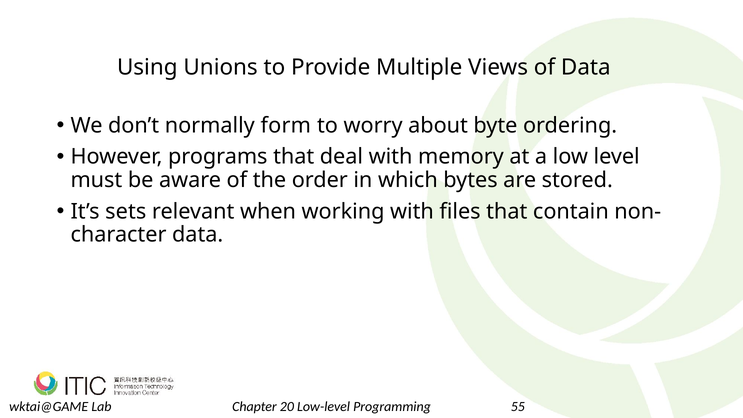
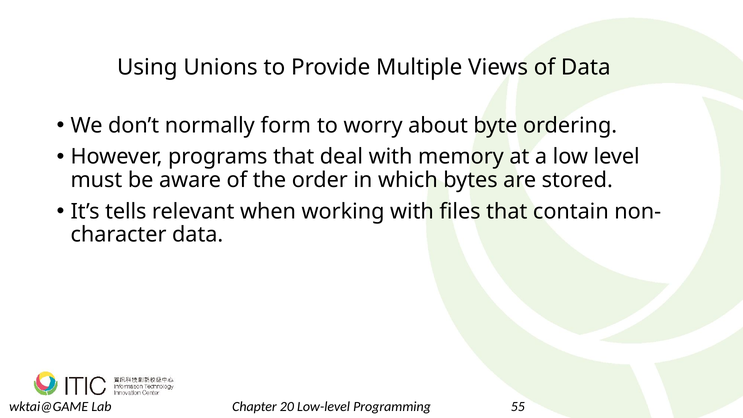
sets: sets -> tells (126, 211)
